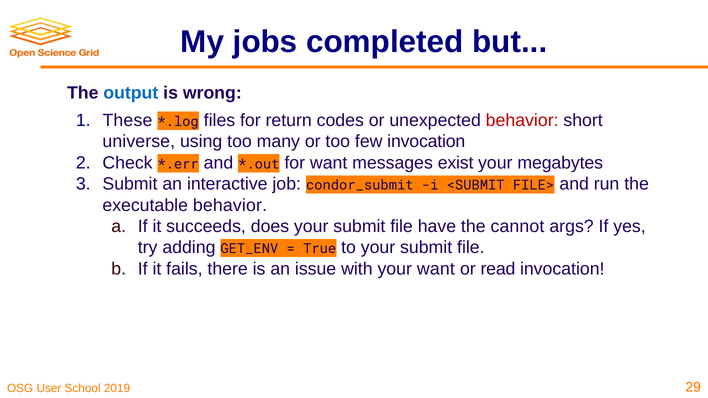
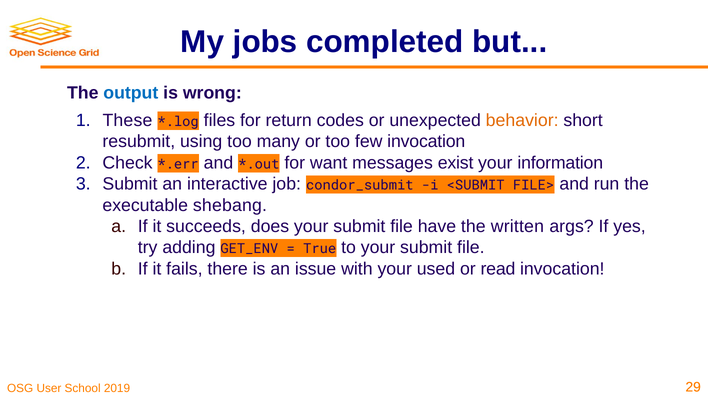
behavior colour: red -> orange (522, 120)
universe: universe -> resubmit (139, 142)
megabytes: megabytes -> information (560, 163)
executable behavior: behavior -> shebang (230, 205)
cannot: cannot -> written (517, 227)
your want: want -> used (436, 269)
